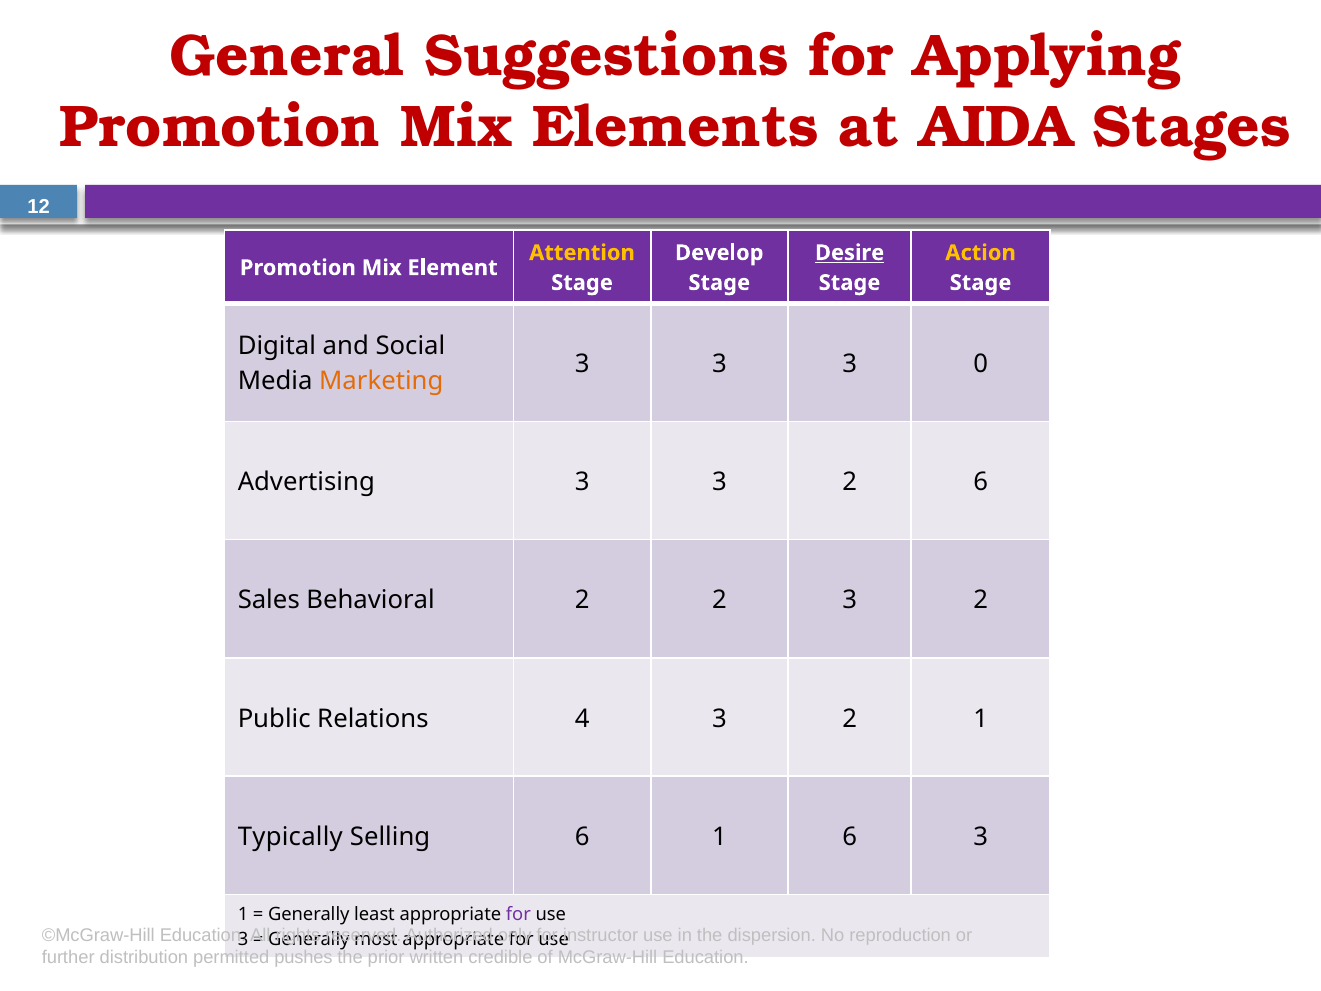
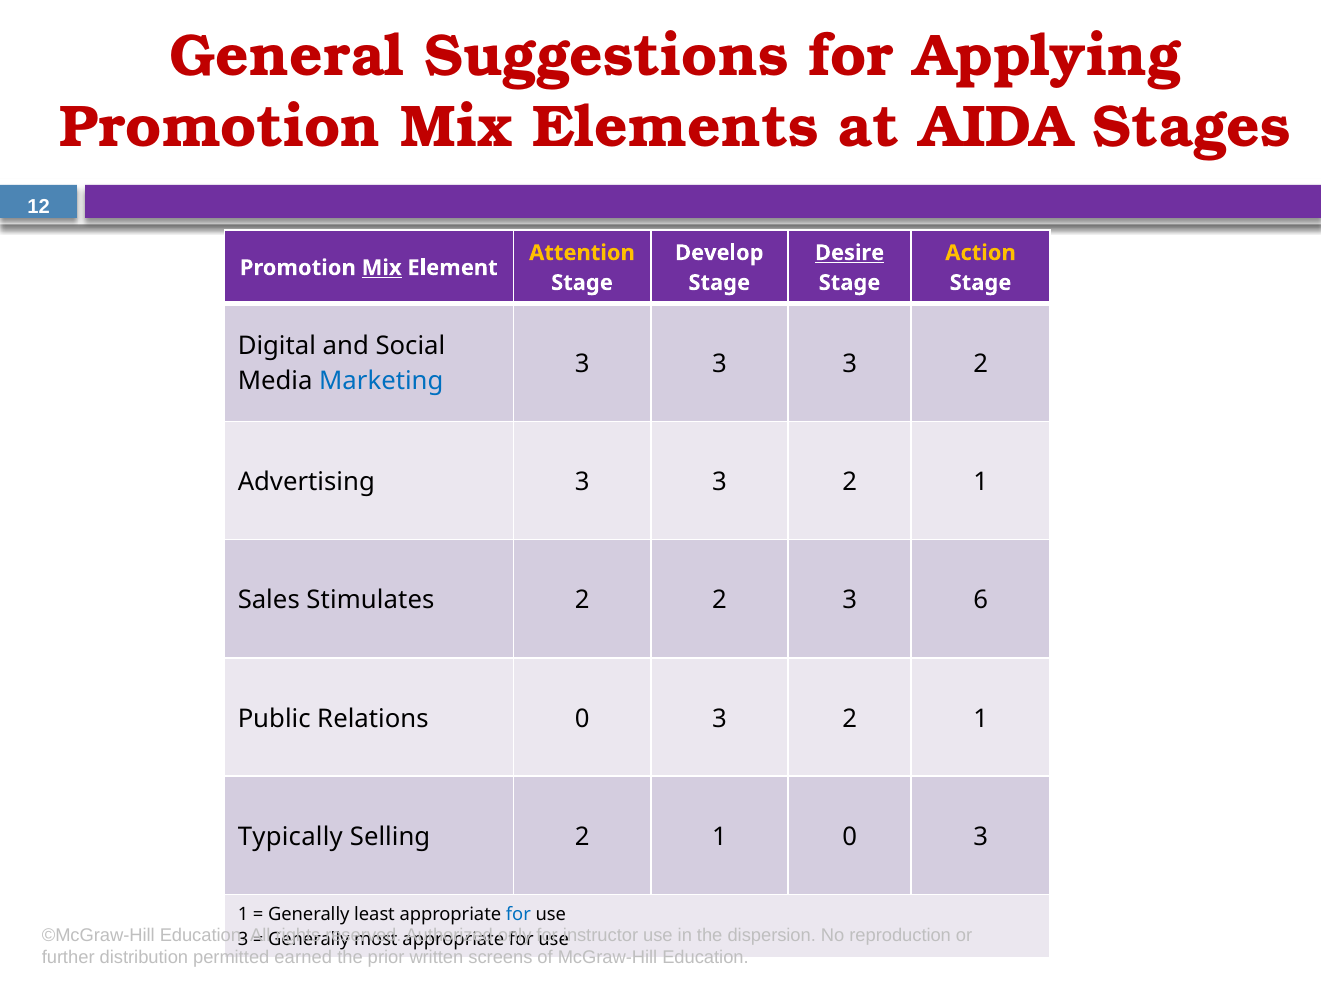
Mix underline: none -> present (382, 268)
3 3 3 0: 0 -> 2 (981, 364)
Marketing colour: orange -> blue (381, 381)
3 3 2 6: 6 -> 1 (981, 482)
Behavioral: Behavioral -> Stimulates (370, 600)
2 3 2: 2 -> 6 (981, 600)
Relations 4: 4 -> 0 (582, 718)
Selling 6: 6 -> 2 (582, 837)
1 6: 6 -> 0 (850, 837)
for colour: purple -> blue (518, 914)
pushes: pushes -> earned (303, 958)
credible: credible -> screens (500, 958)
